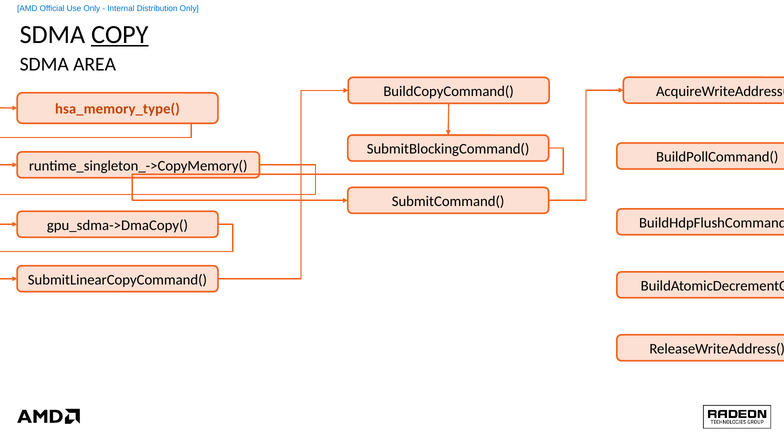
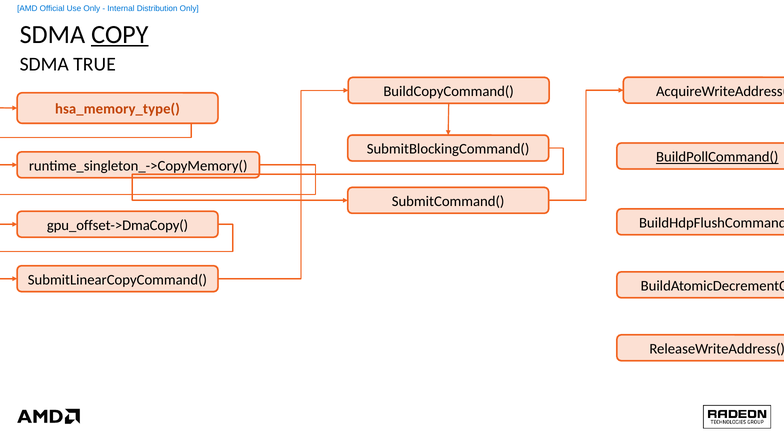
AREA: AREA -> TRUE (95, 64)
BuildPollCommand( underline: none -> present (717, 157)
gpu_sdma->DmaCopy(: gpu_sdma->DmaCopy( -> gpu_offset->DmaCopy( (118, 225)
